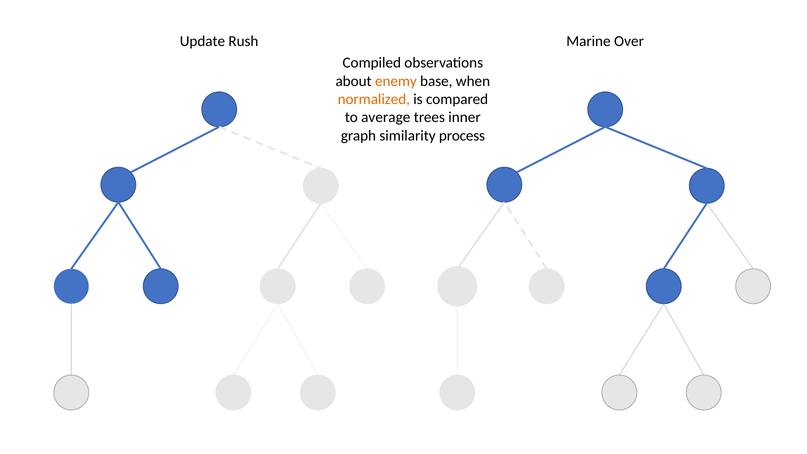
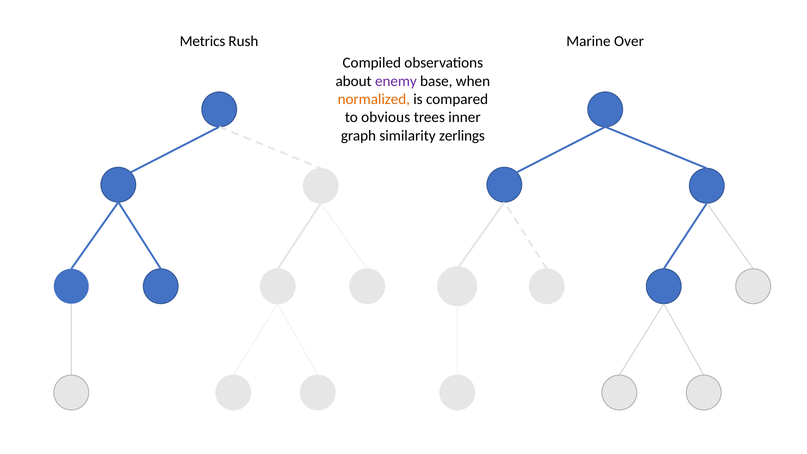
Update: Update -> Metrics (202, 41)
enemy colour: orange -> purple (396, 81)
average: average -> obvious (386, 117)
process: process -> zerlings (462, 135)
